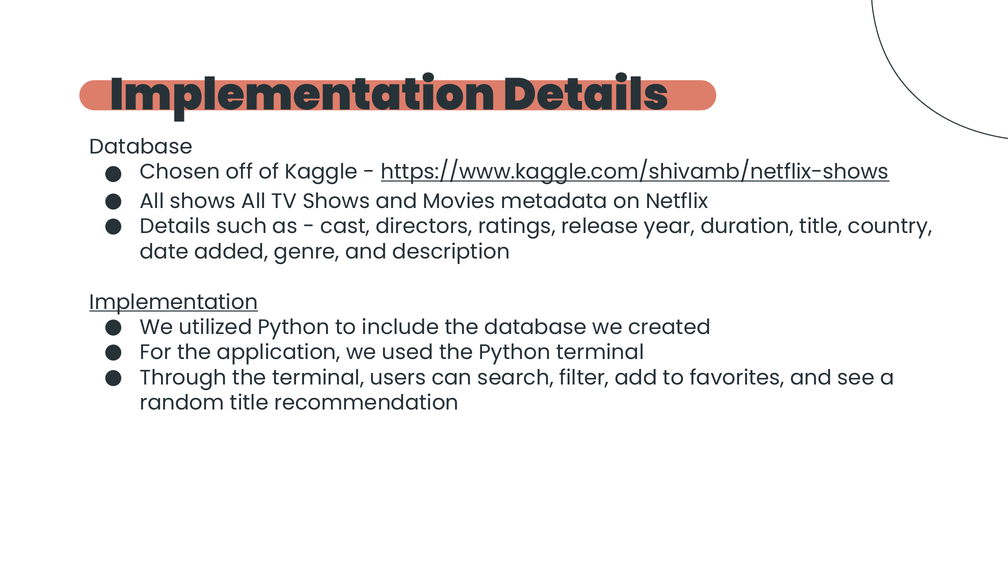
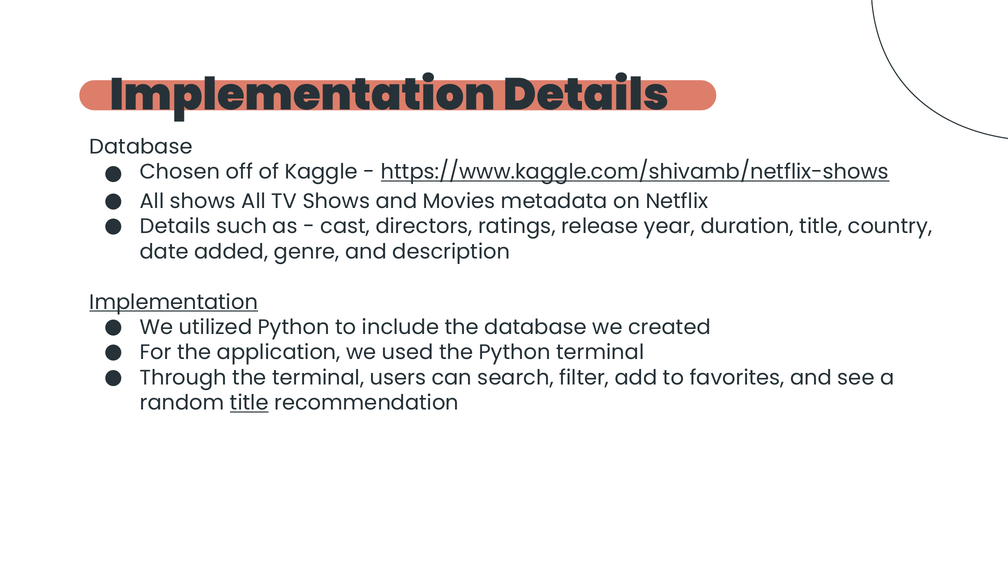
title underline: none -> present (249, 403)
